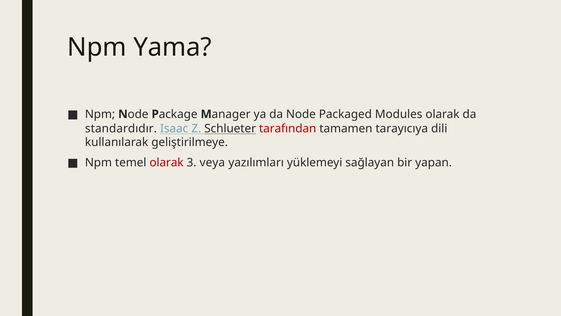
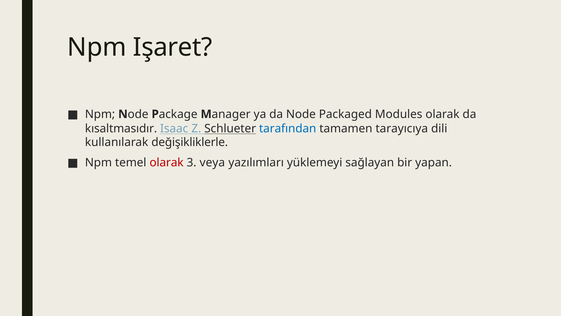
Yama: Yama -> Işaret (173, 47)
standardıdır: standardıdır -> kısaltmasıdır (121, 128)
tarafından colour: red -> blue (288, 128)
geliştirilmeye: geliştirilmeye -> değişikliklerle (190, 142)
